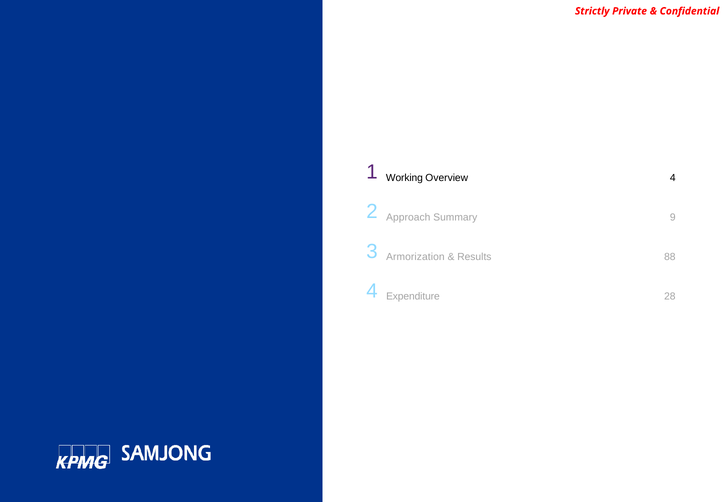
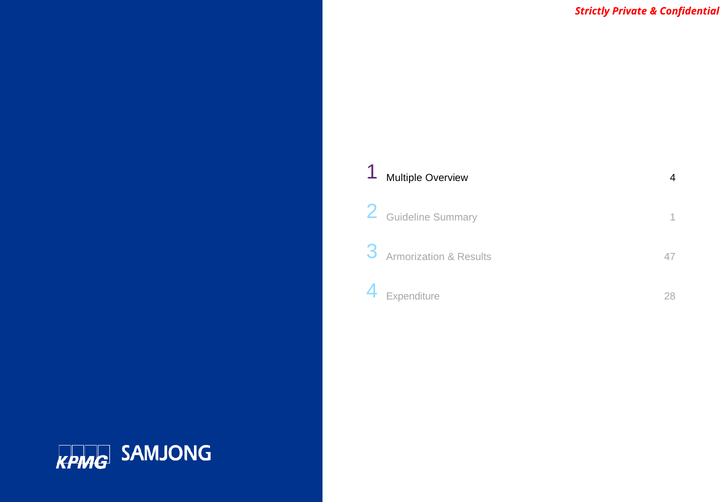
Working: Working -> Multiple (404, 178)
Approach: Approach -> Guideline (408, 217)
Summary 9: 9 -> 1 (673, 217)
88: 88 -> 47 (670, 257)
